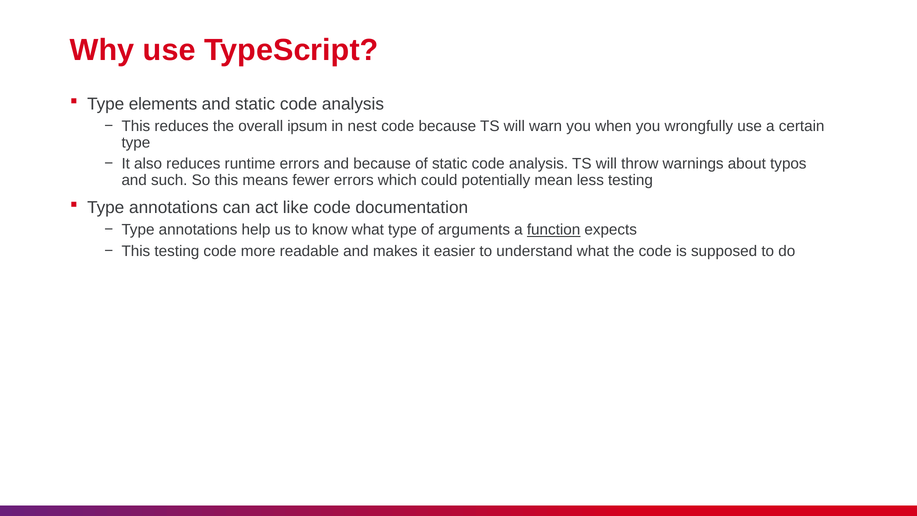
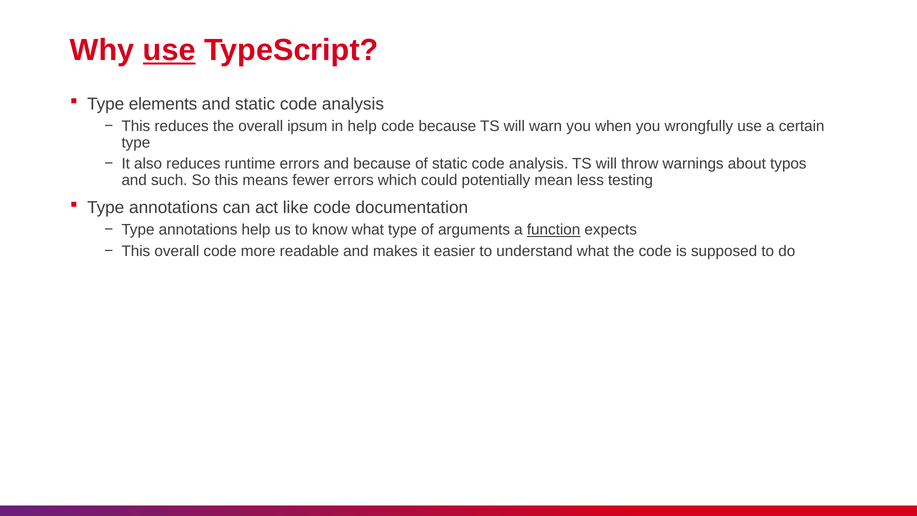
use underline: none -> present (169, 50)
in nest: nest -> help (362, 126)
This testing: testing -> overall (177, 251)
